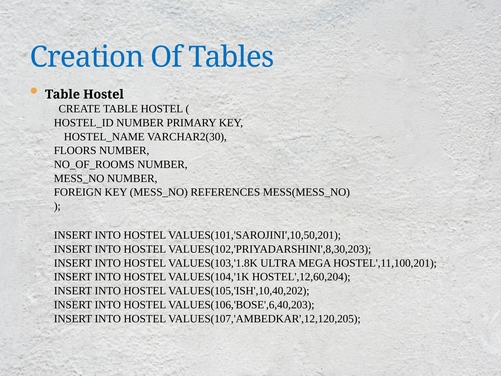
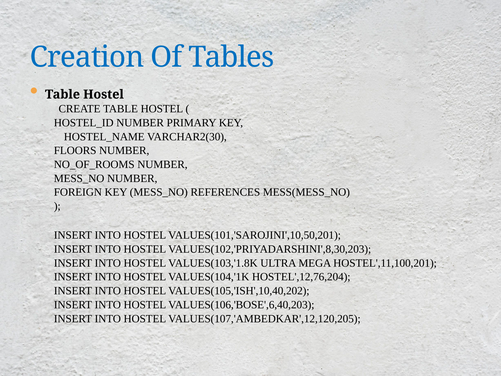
HOSTEL',12,60,204: HOSTEL',12,60,204 -> HOSTEL',12,76,204 (301, 277)
